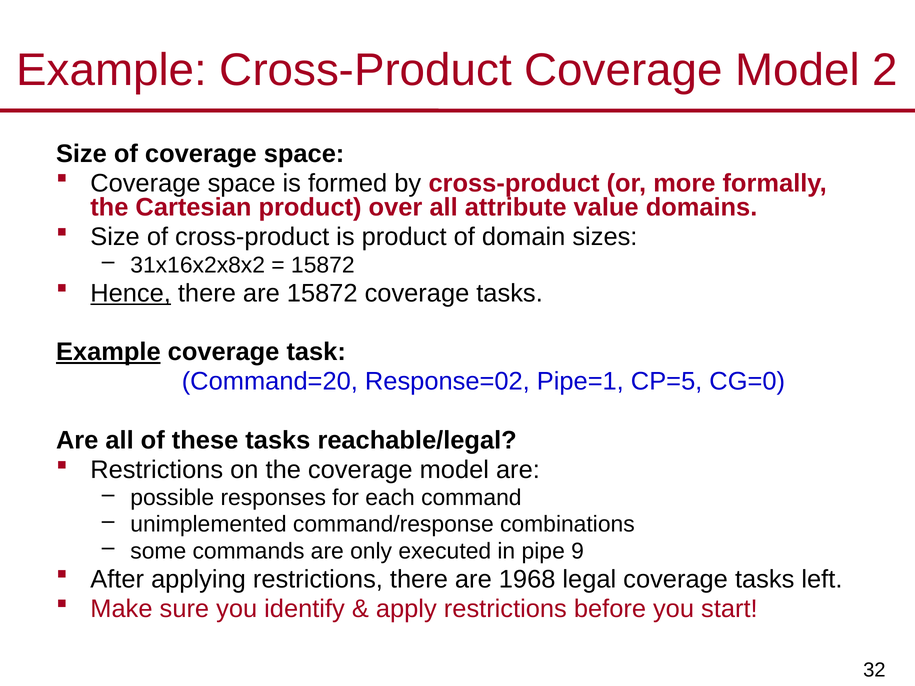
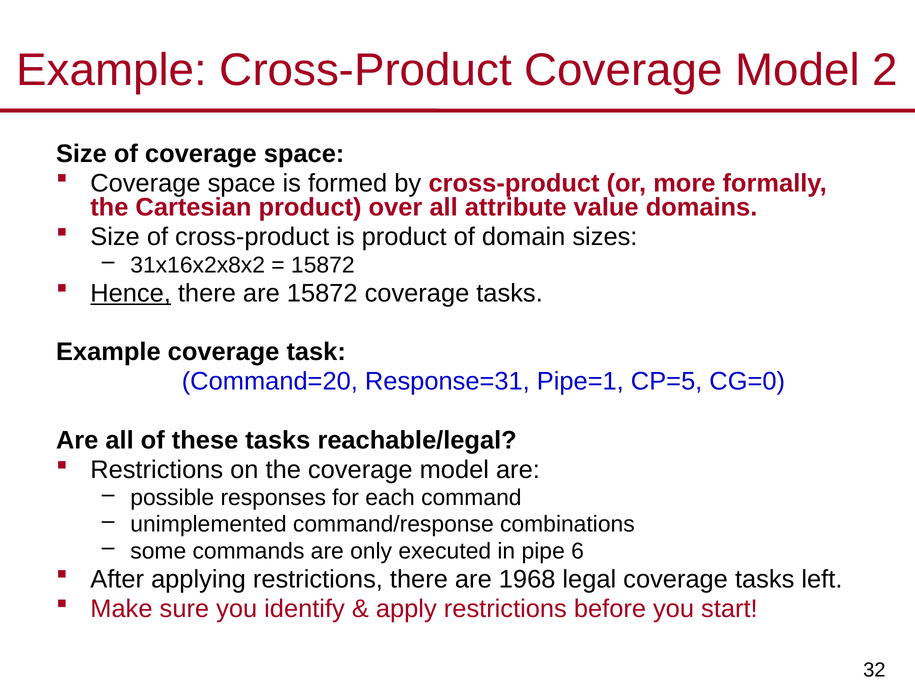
Example underline: present -> none (108, 352)
Response=02: Response=02 -> Response=31 (447, 382)
9: 9 -> 6 (578, 551)
